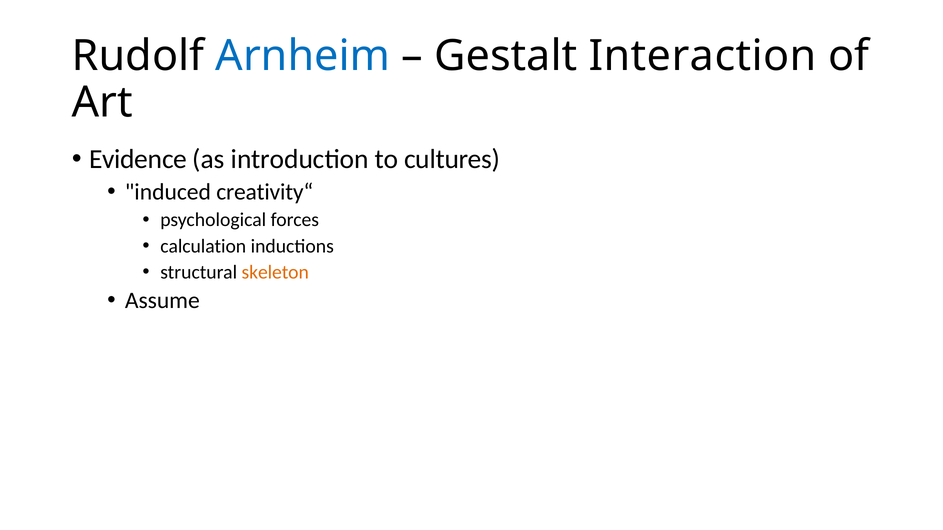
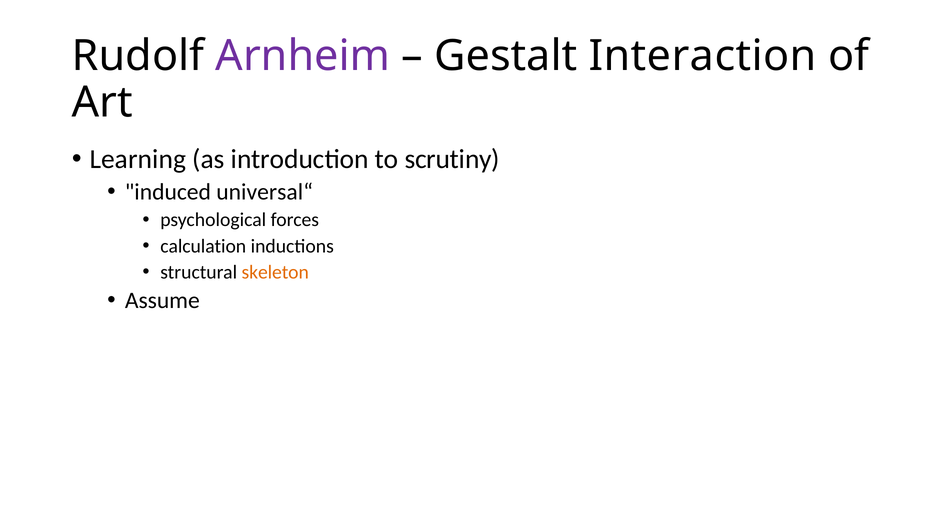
Arnheim colour: blue -> purple (303, 56)
Evidence: Evidence -> Learning (138, 159)
cultures: cultures -> scrutiny (452, 159)
creativity“: creativity“ -> universal“ (265, 192)
